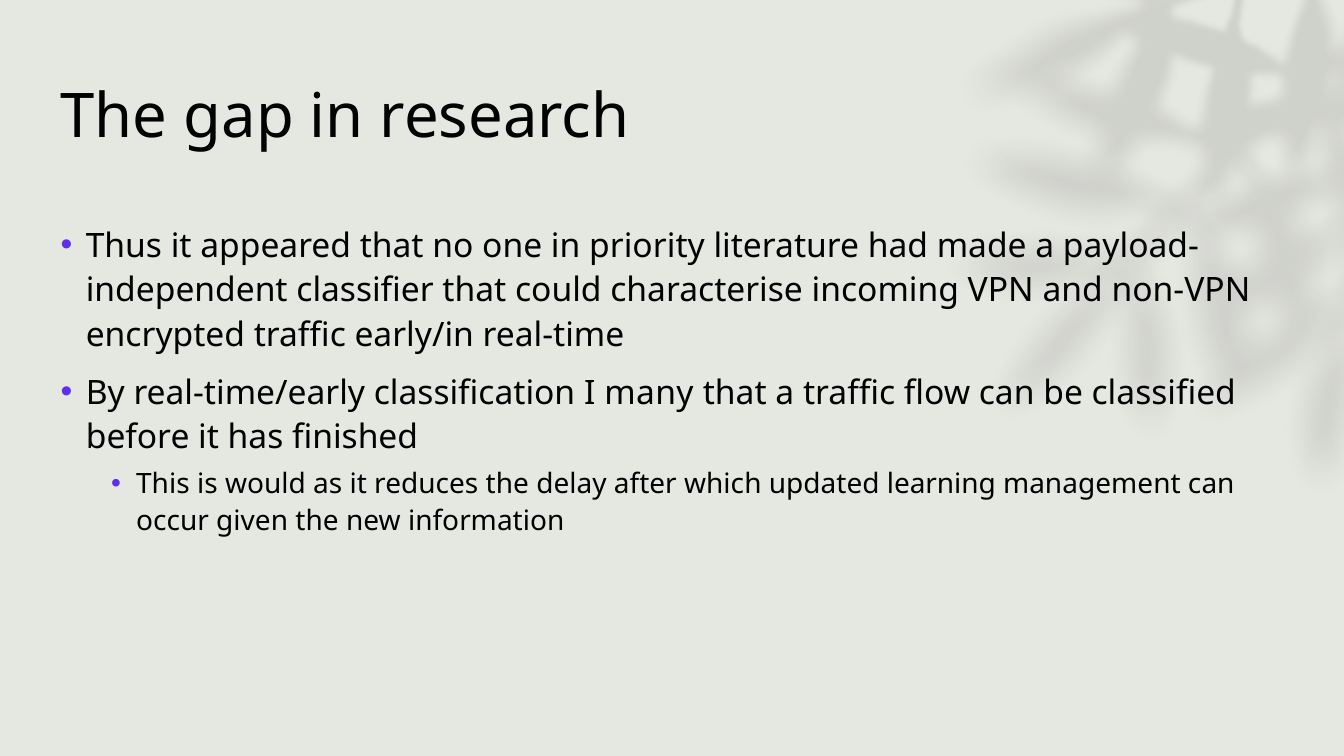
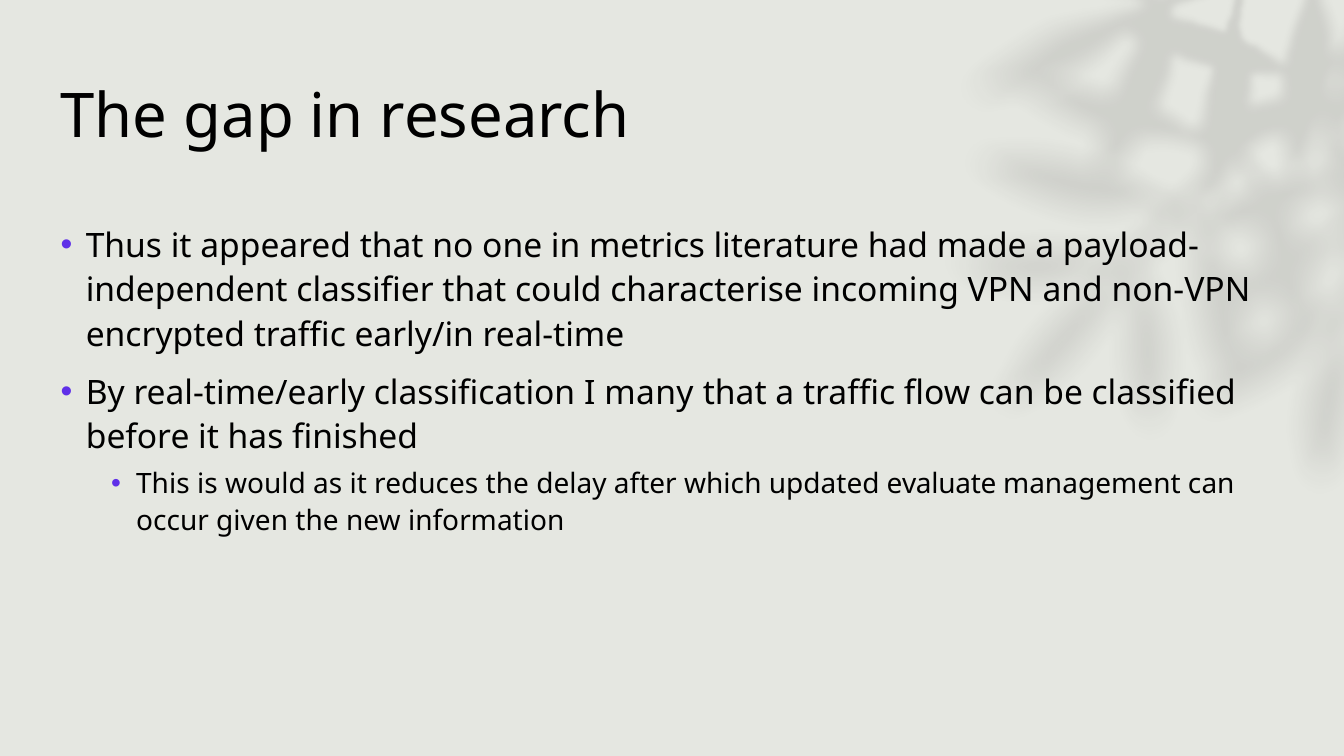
priority: priority -> metrics (647, 246)
learning: learning -> evaluate (941, 485)
